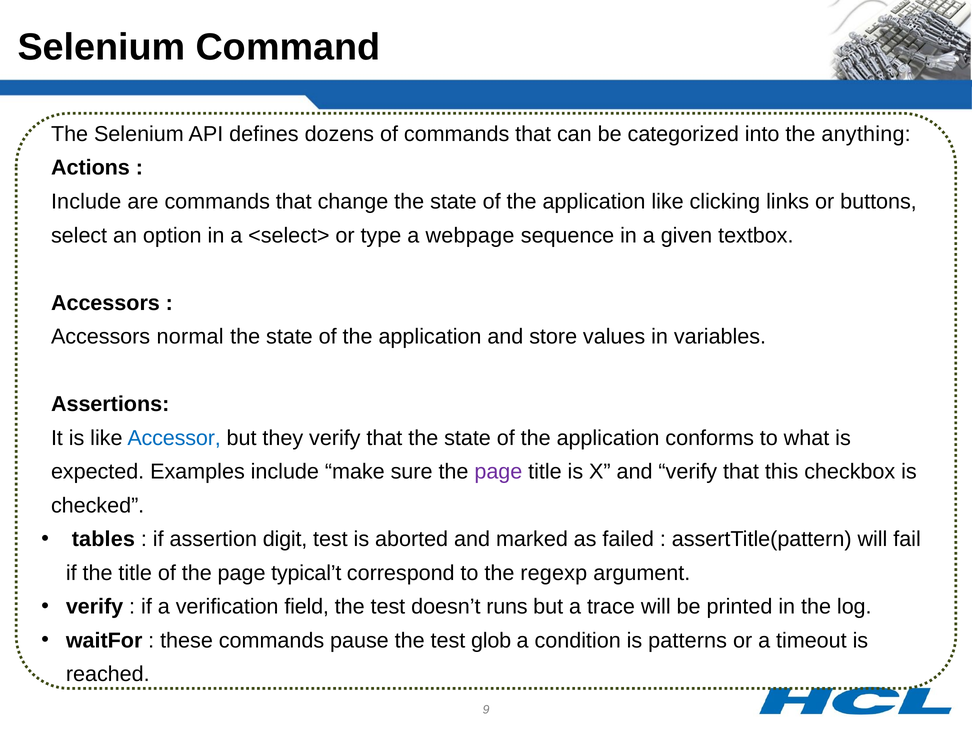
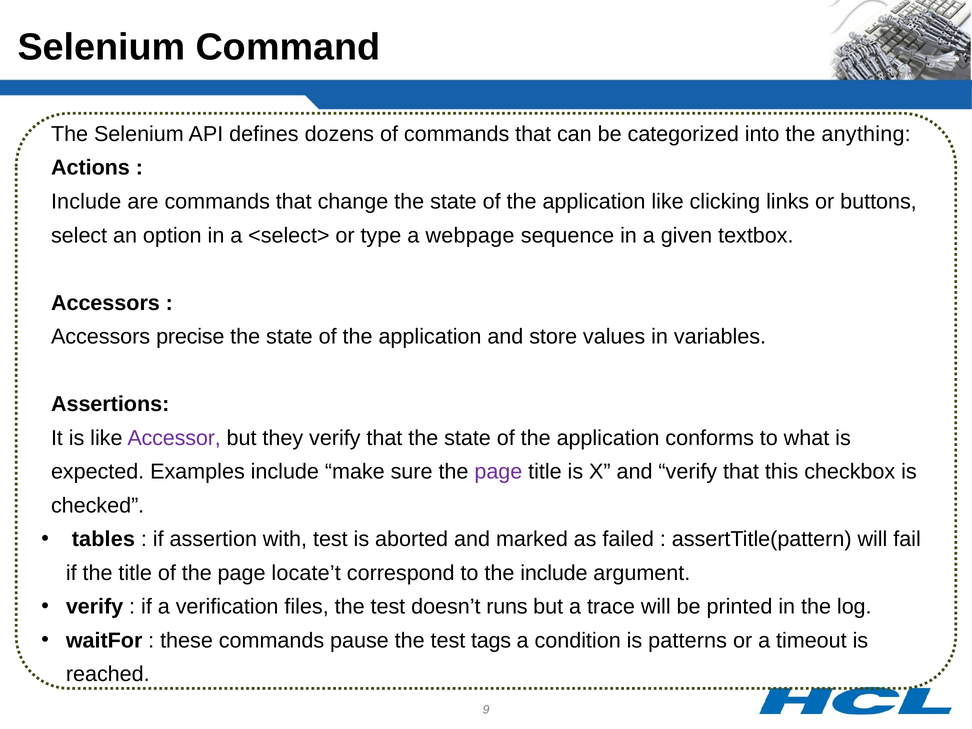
normal: normal -> precise (190, 337)
Accessor colour: blue -> purple (174, 438)
digit: digit -> with (285, 539)
typical’t: typical’t -> locate’t (306, 573)
the regexp: regexp -> include (554, 573)
field: field -> files (307, 607)
glob: glob -> tags (491, 640)
